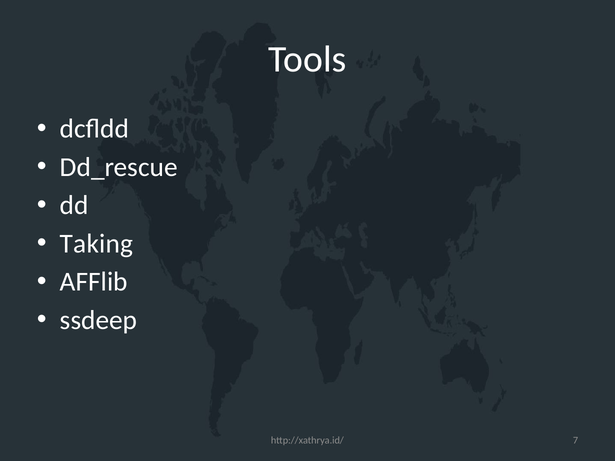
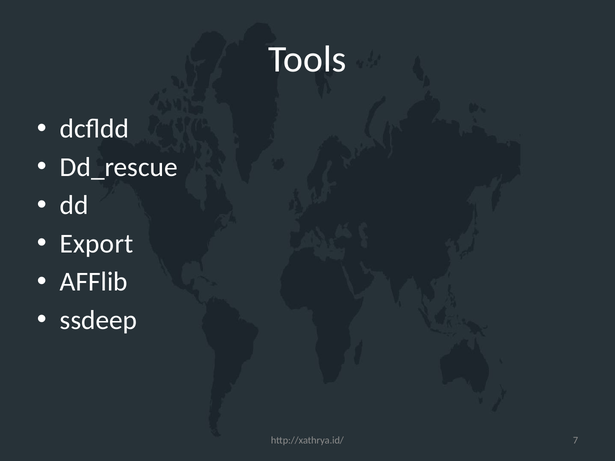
Taking: Taking -> Export (97, 244)
